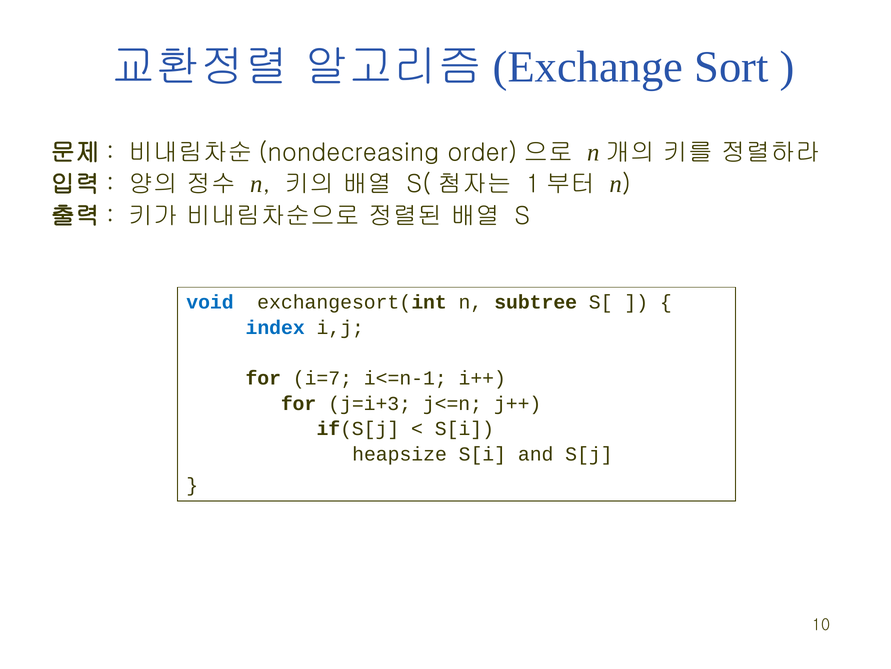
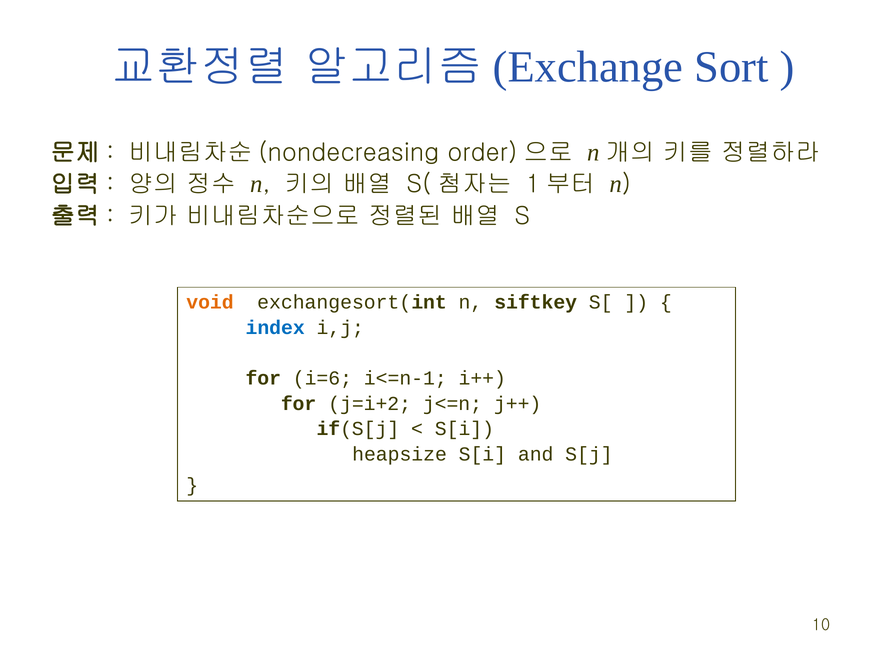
void colour: blue -> orange (210, 302)
subtree: subtree -> siftkey (536, 302)
i=7: i=7 -> i=6 (322, 378)
j=i+3: j=i+3 -> j=i+2 (370, 403)
